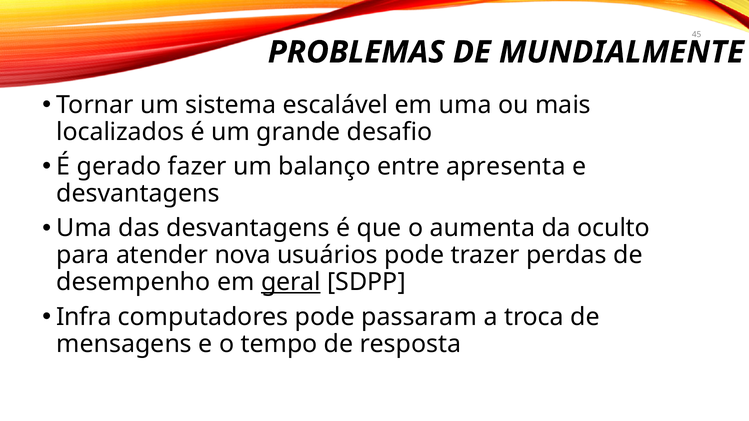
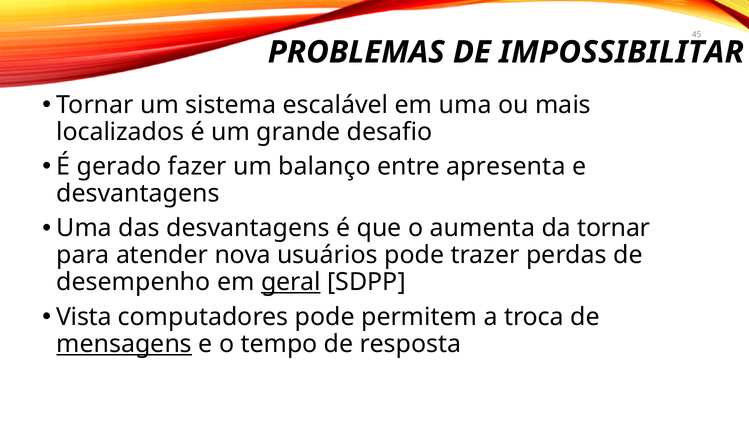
MUNDIALMENTE: MUNDIALMENTE -> IMPOSSIBILITAR (621, 52)
da oculto: oculto -> tornar (614, 228)
Infra: Infra -> Vista (84, 317)
passaram: passaram -> permitem (419, 317)
mensagens underline: none -> present (124, 344)
